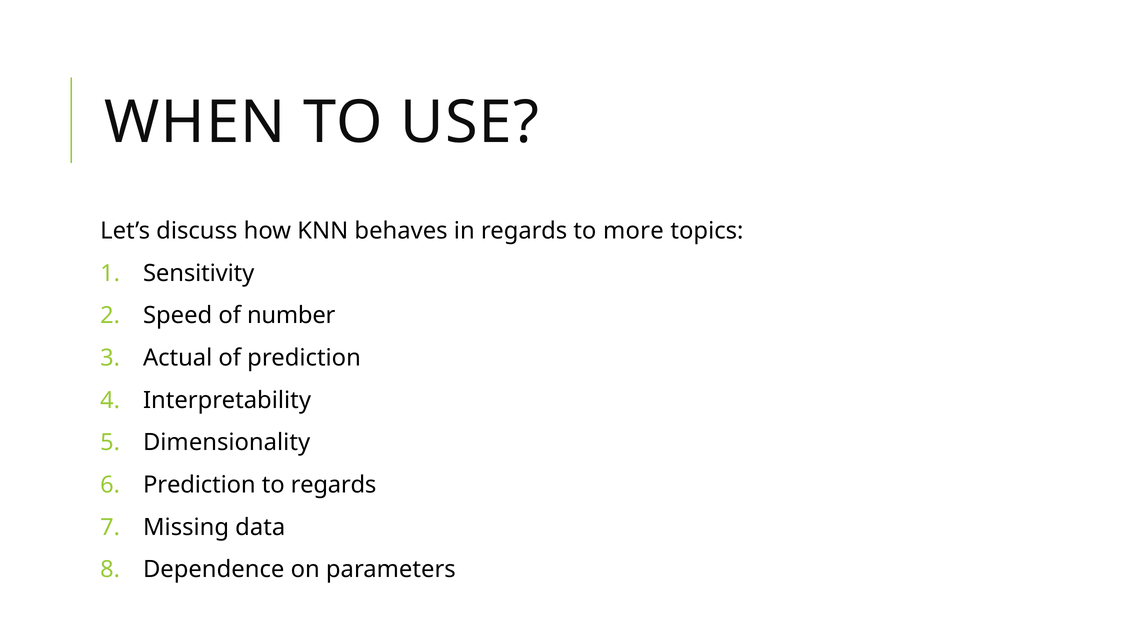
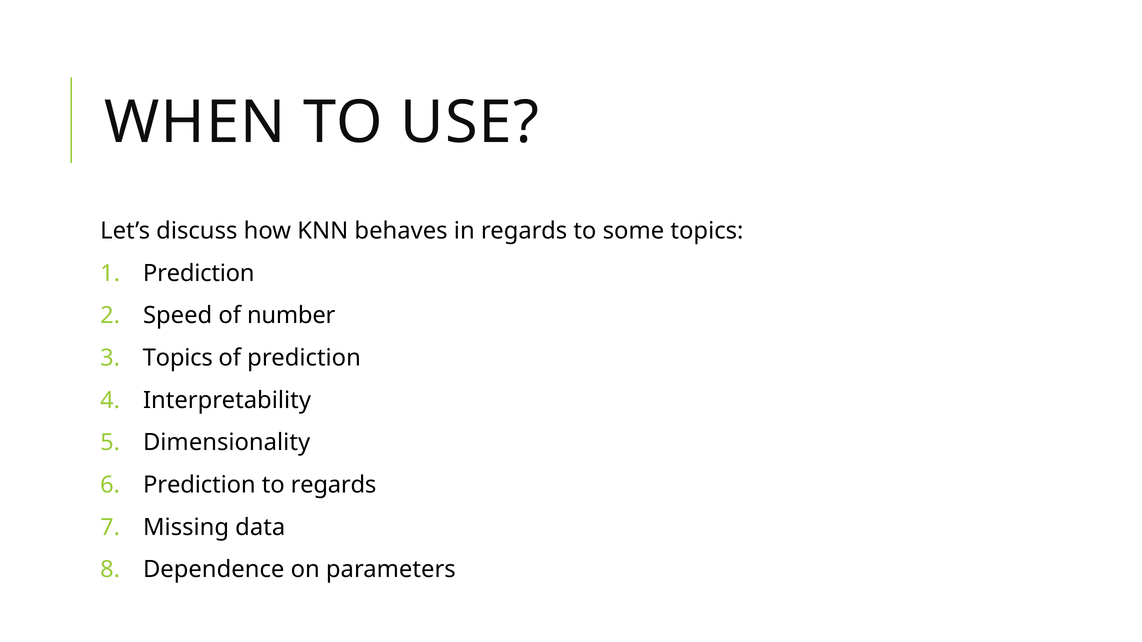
more: more -> some (633, 231)
Sensitivity: Sensitivity -> Prediction (199, 273)
Actual: Actual -> Topics (178, 358)
